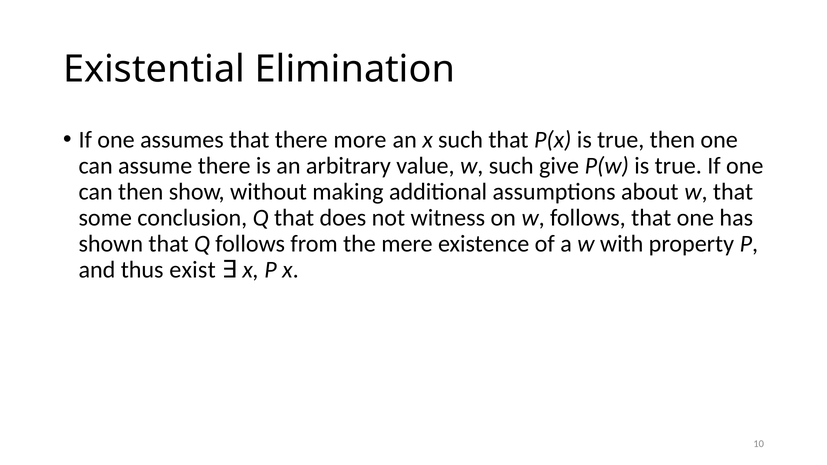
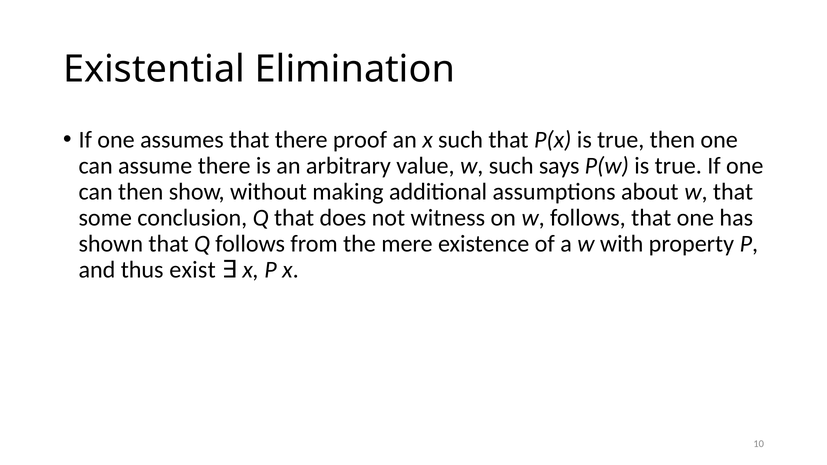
more: more -> proof (360, 140)
give: give -> says (559, 166)
